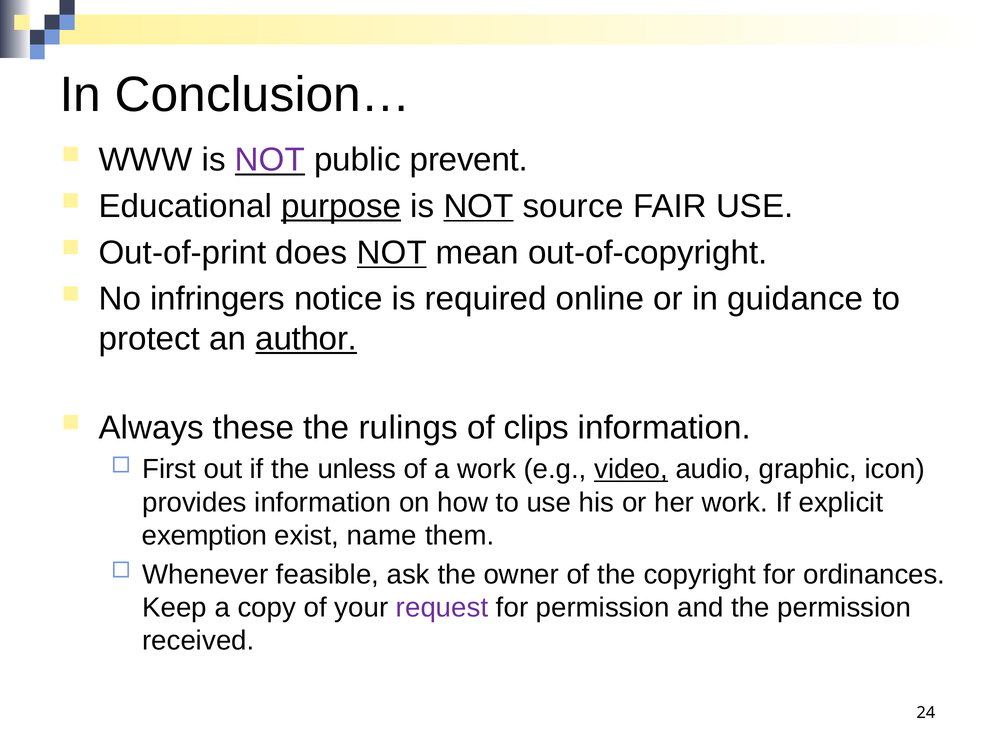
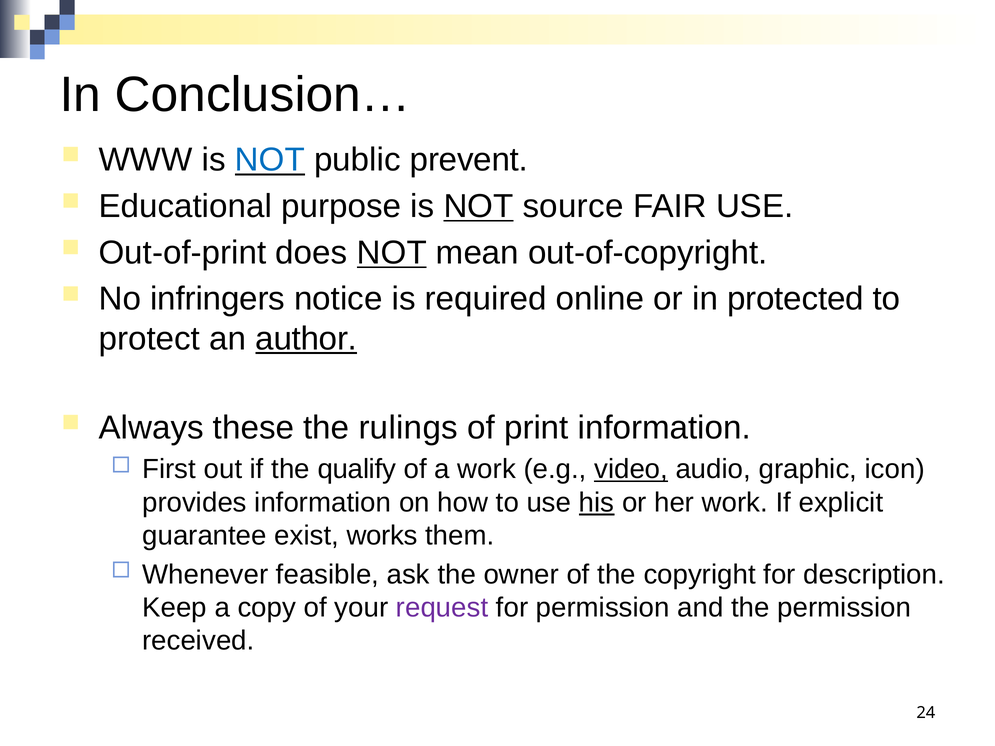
NOT colour: purple -> blue (270, 160)
purpose underline: present -> none (341, 206)
guidance: guidance -> protected (795, 299)
clips: clips -> print (536, 428)
unless: unless -> qualify (357, 470)
his underline: none -> present (597, 503)
exemption: exemption -> guarantee (205, 536)
name: name -> works (382, 536)
ordinances: ordinances -> description (874, 575)
